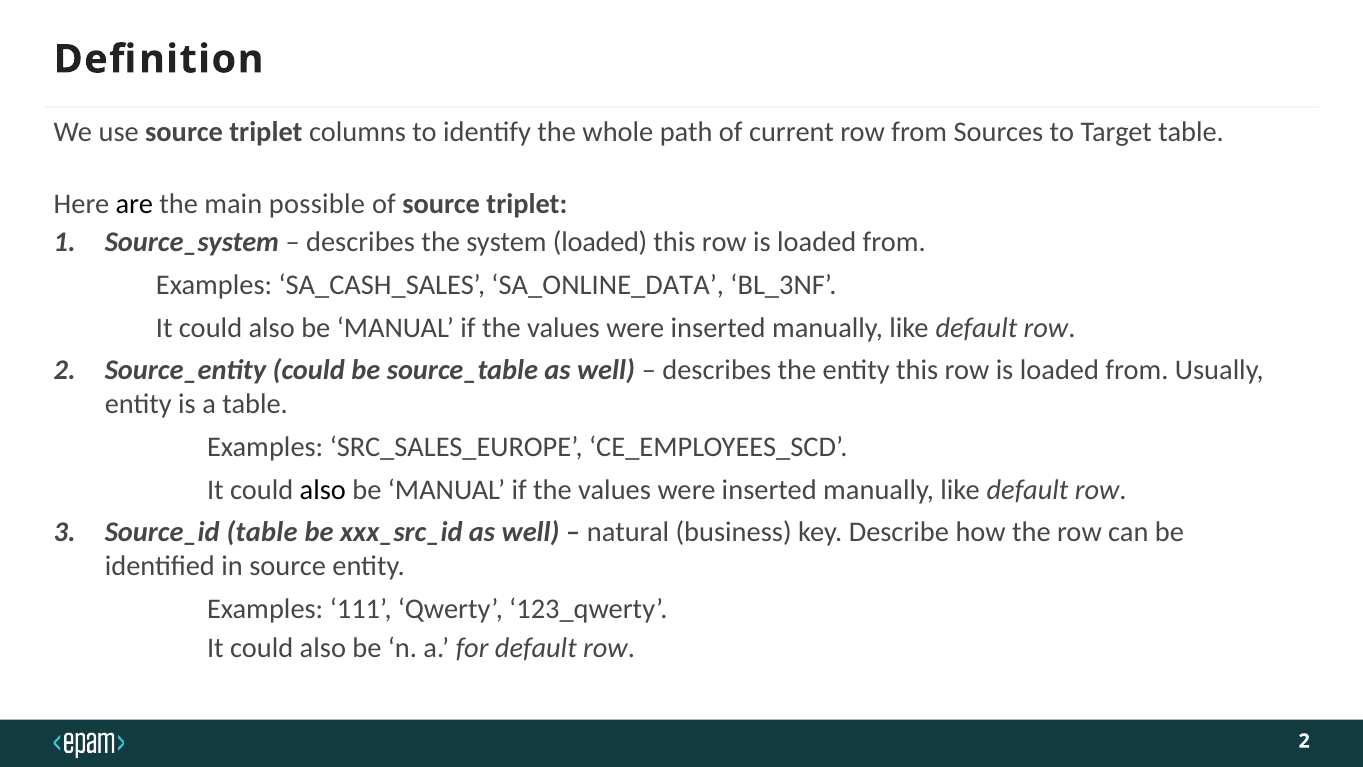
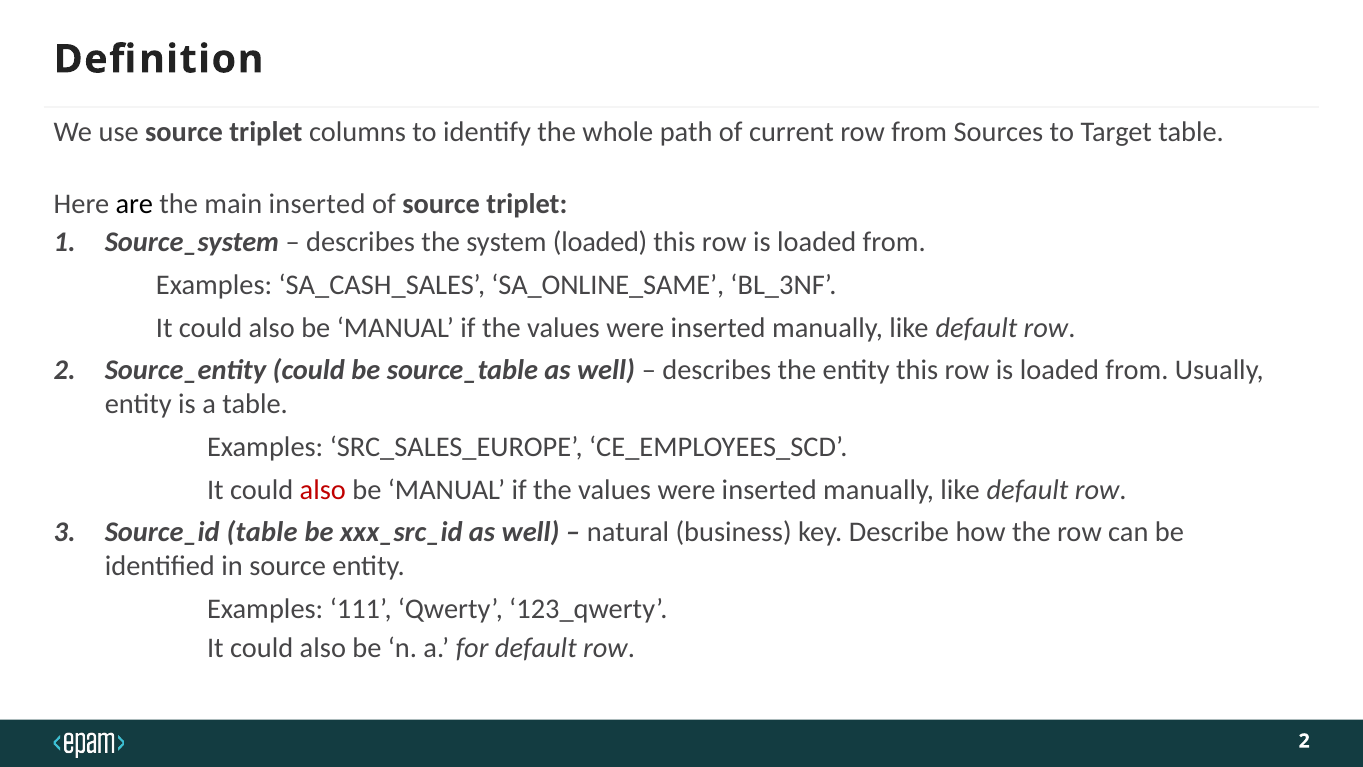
main possible: possible -> inserted (317, 204)
SA_ONLINE_DATA: SA_ONLINE_DATA -> SA_ONLINE_SAME (608, 285)
also colour: black -> red (323, 490)
